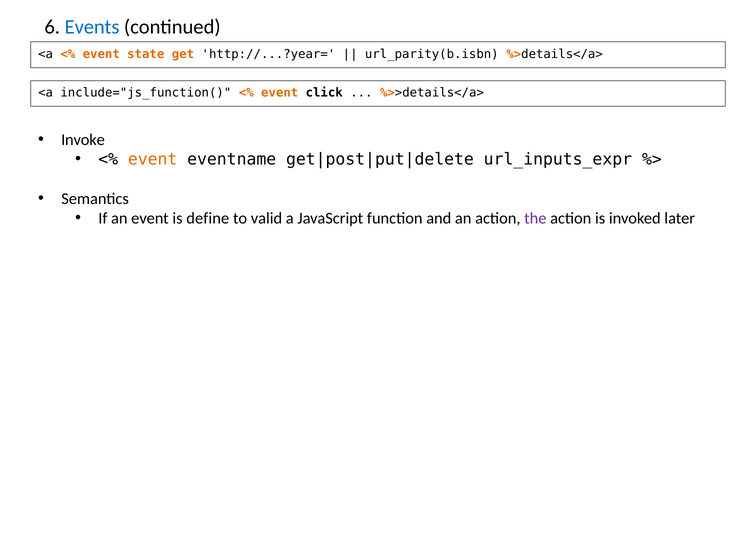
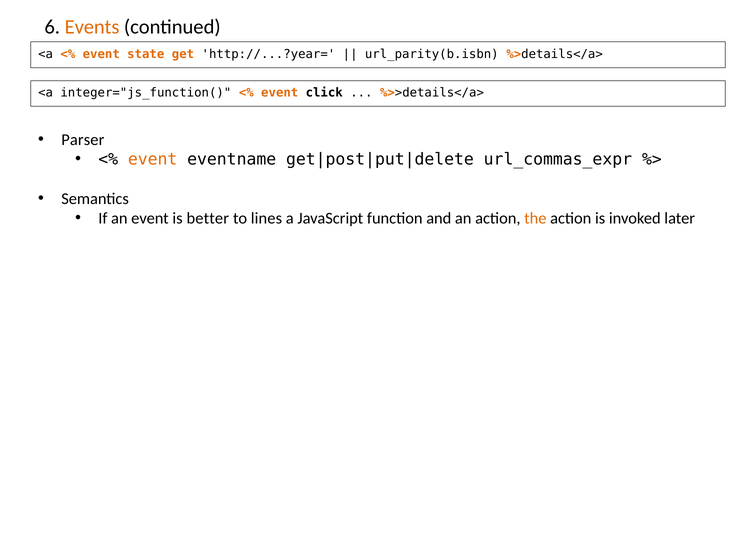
Events colour: blue -> orange (92, 27)
include="js_function(: include="js_function( -> integer="js_function( (146, 93)
Invoke: Invoke -> Parser (83, 140)
url_inputs_expr: url_inputs_expr -> url_commas_expr (558, 160)
define: define -> better (208, 219)
valid: valid -> lines (266, 219)
the colour: purple -> orange (535, 219)
